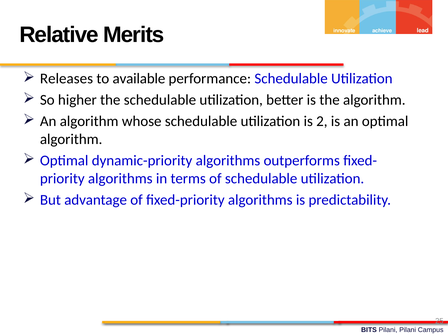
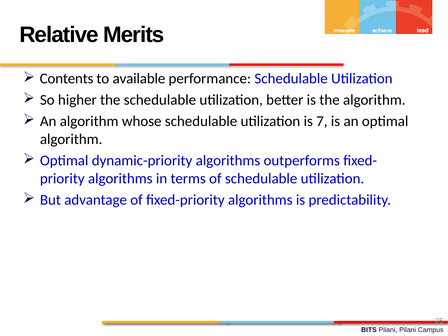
Releases: Releases -> Contents (67, 79)
2: 2 -> 7 (322, 121)
